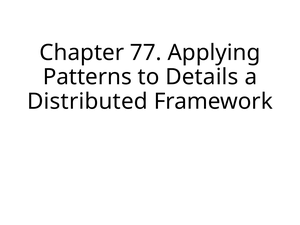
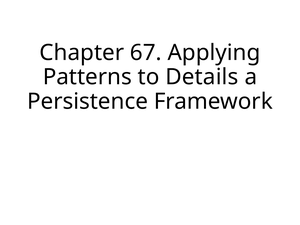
77: 77 -> 67 (146, 53)
Distributed: Distributed -> Persistence (88, 101)
